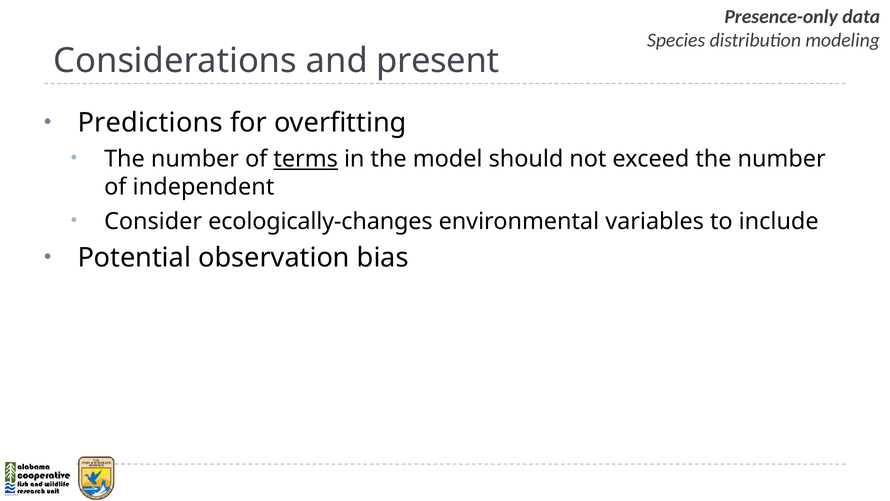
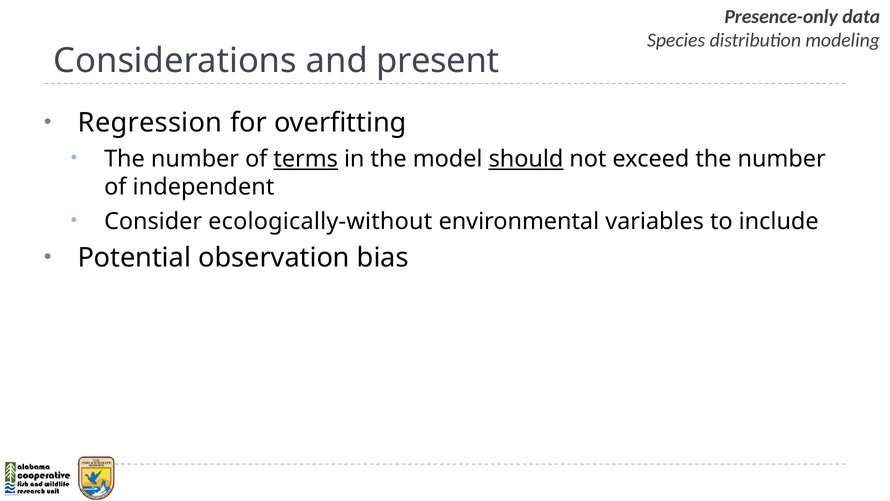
Predictions: Predictions -> Regression (150, 123)
should underline: none -> present (526, 159)
ecologically-changes: ecologically-changes -> ecologically-without (320, 221)
